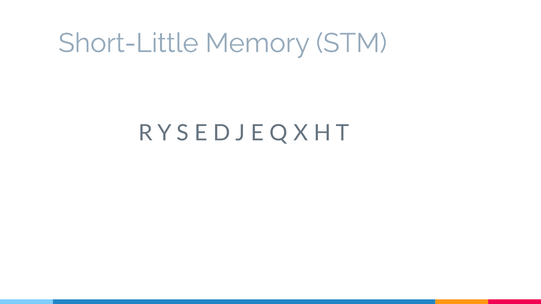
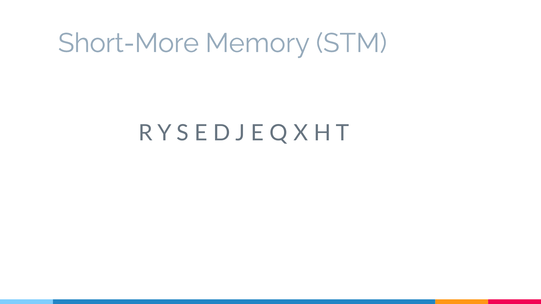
Short-Little: Short-Little -> Short-More (128, 43)
